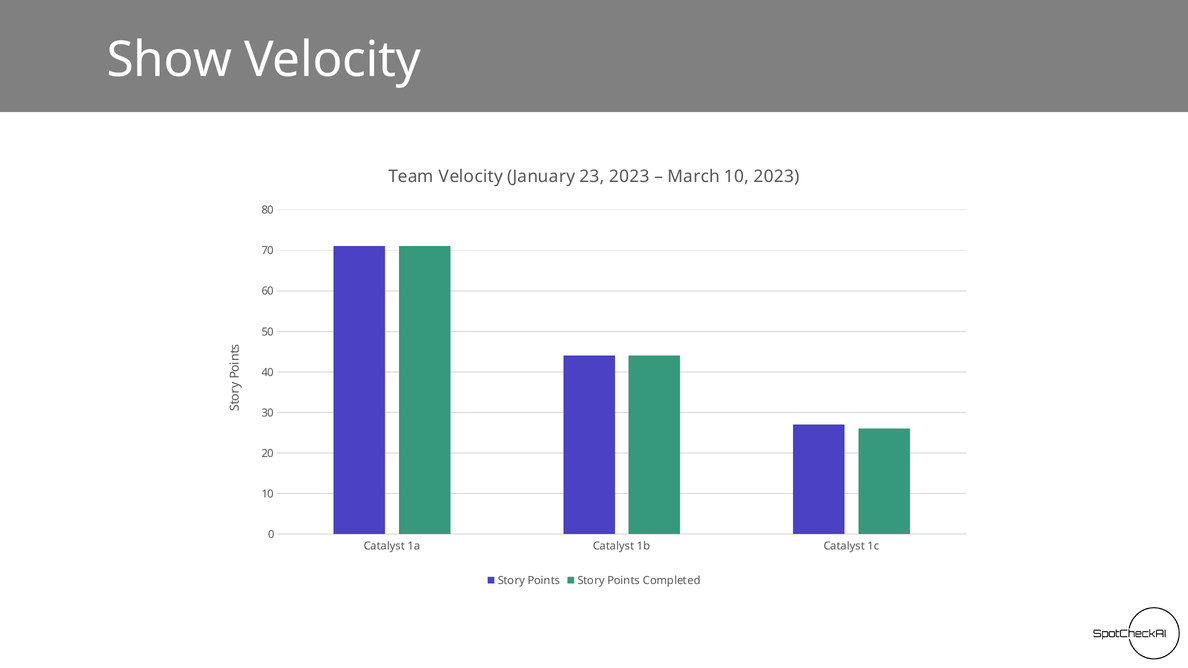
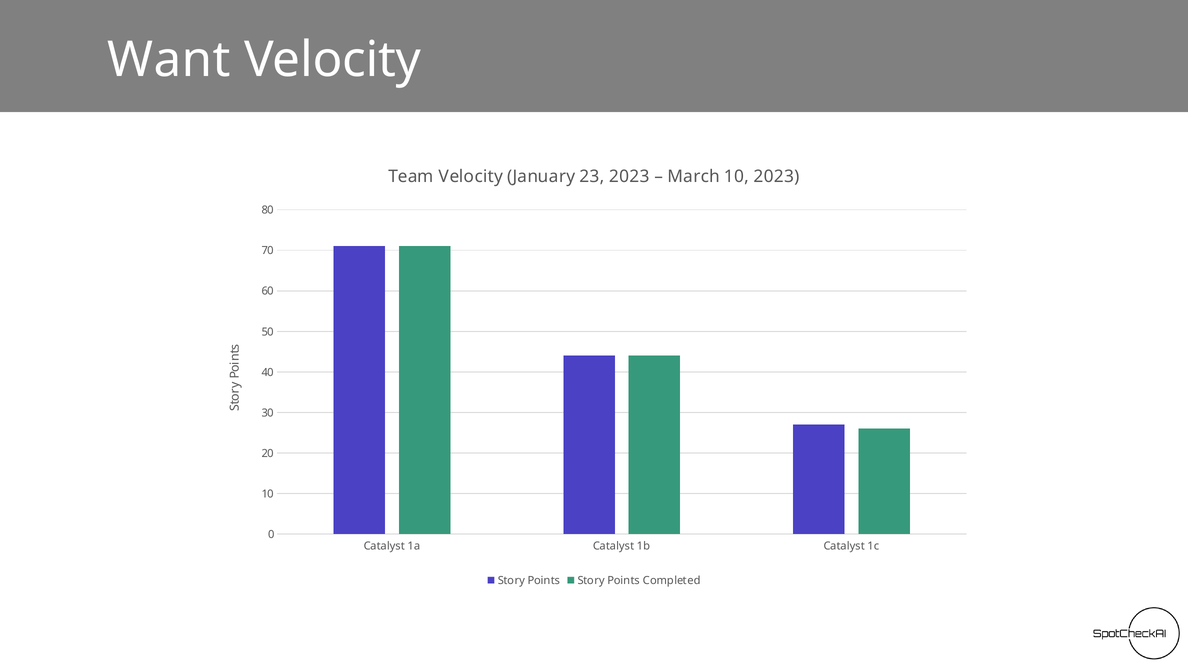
Show: Show -> Want (169, 60)
